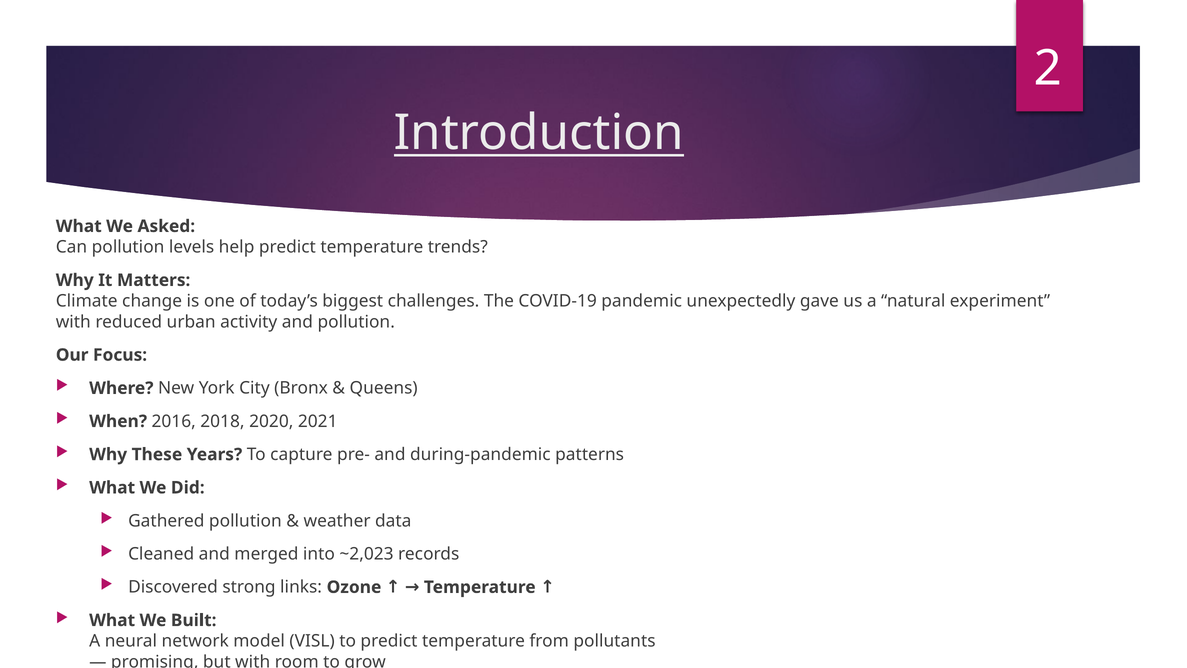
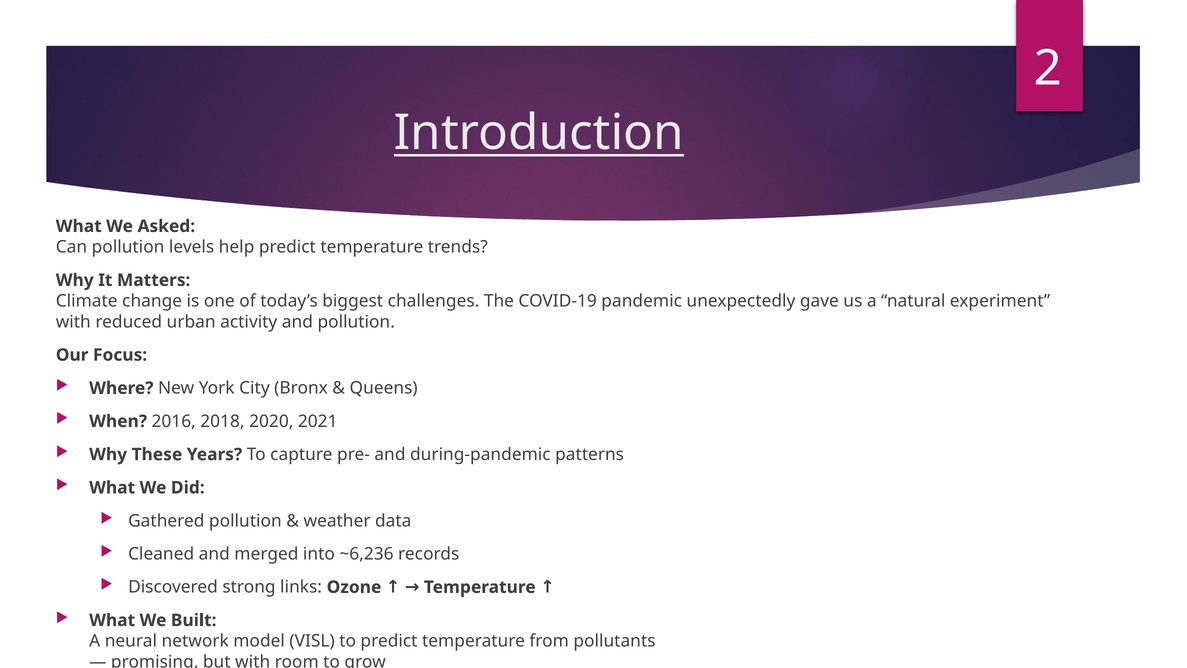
~2,023: ~2,023 -> ~6,236 (367, 554)
